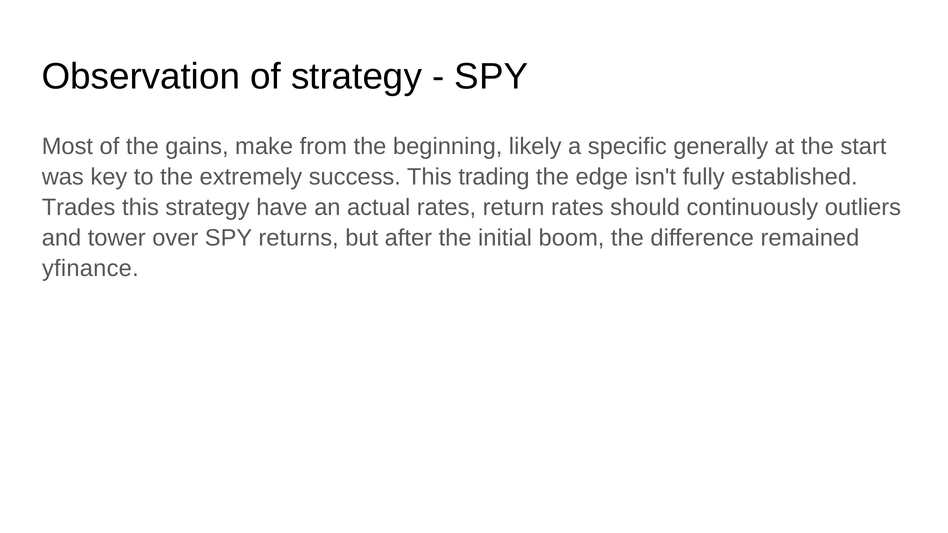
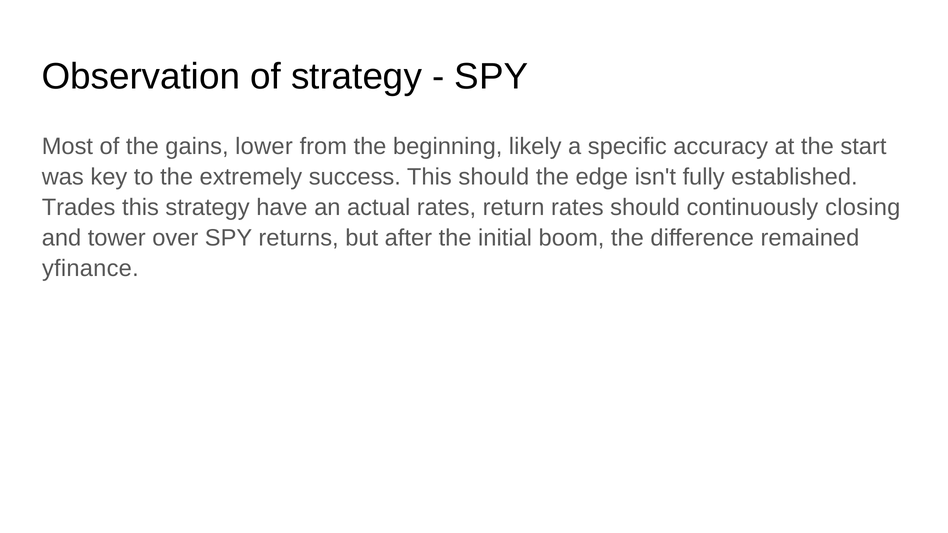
make: make -> lower (264, 147)
generally: generally -> accuracy (721, 147)
This trading: trading -> should (494, 177)
outliers: outliers -> closing (863, 208)
